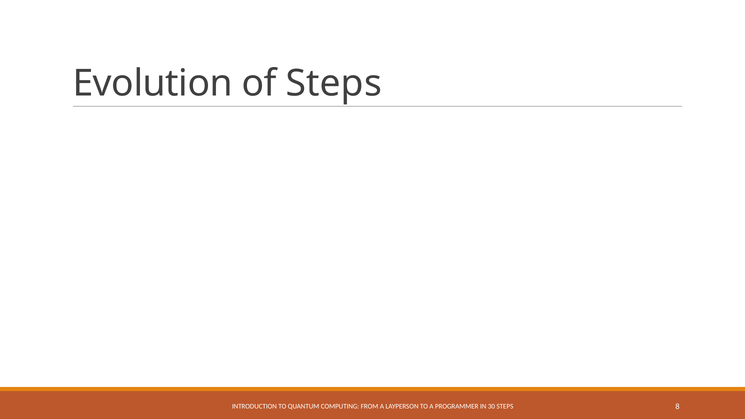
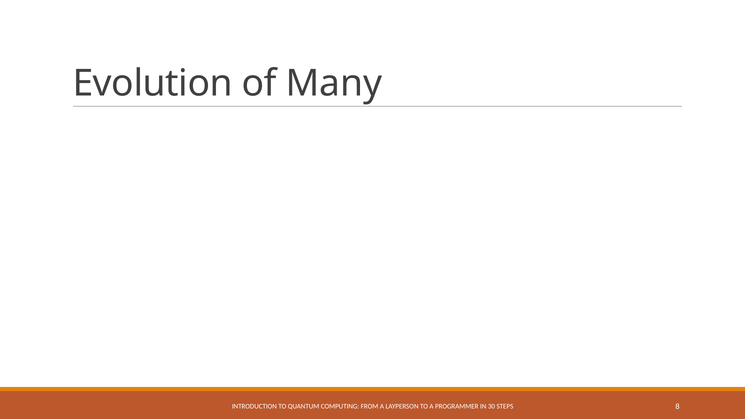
of Steps: Steps -> Many (334, 83)
